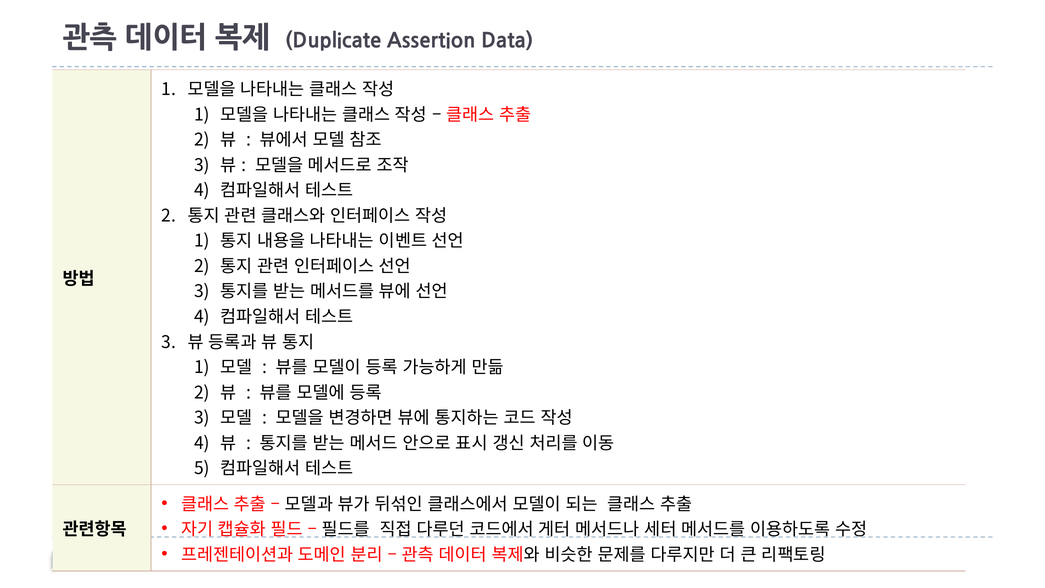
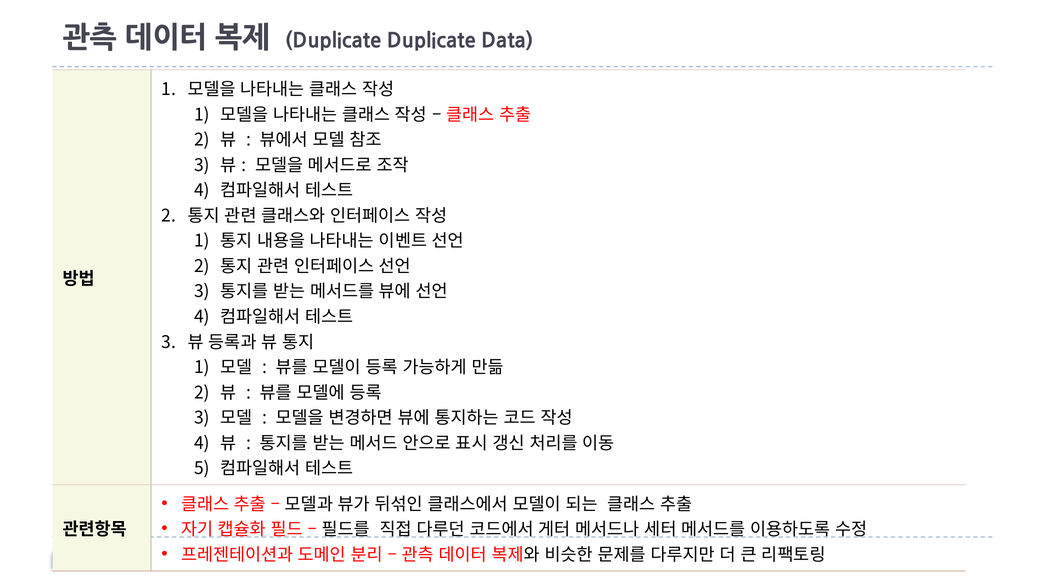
Duplicate Assertion: Assertion -> Duplicate (431, 41)
